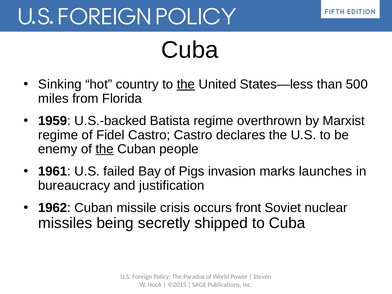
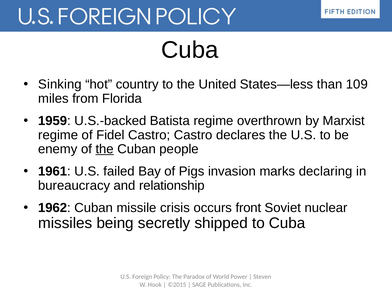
the underline: present -> none (186, 84)
500: 500 -> 109 (357, 84)
launches: launches -> declaring (326, 171)
justification: justification -> relationship (172, 185)
